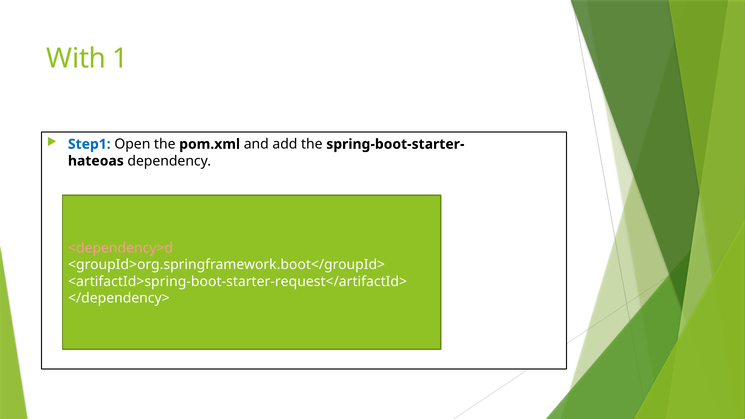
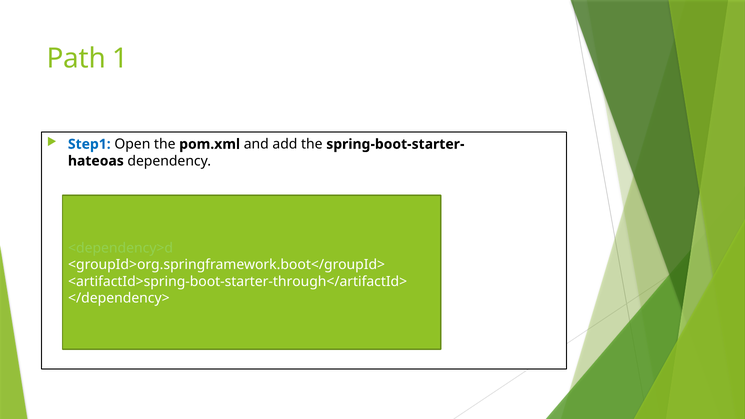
With: With -> Path (76, 59)
<dependency>d colour: pink -> light green (121, 248)
<artifactId>spring-boot-starter-request</artifactId>: <artifactId>spring-boot-starter-request</artifactId> -> <artifactId>spring-boot-starter-through</artifactId> (238, 282)
